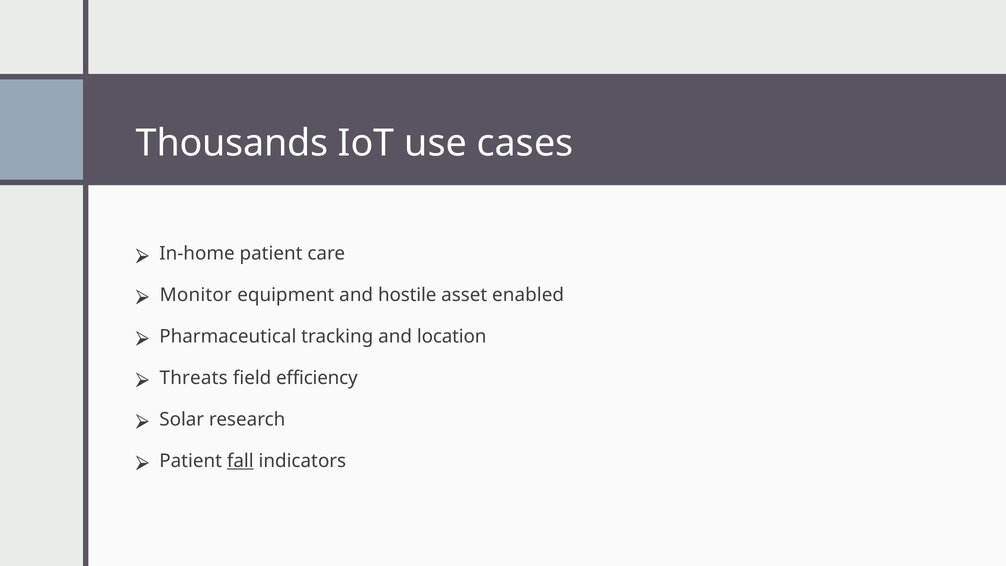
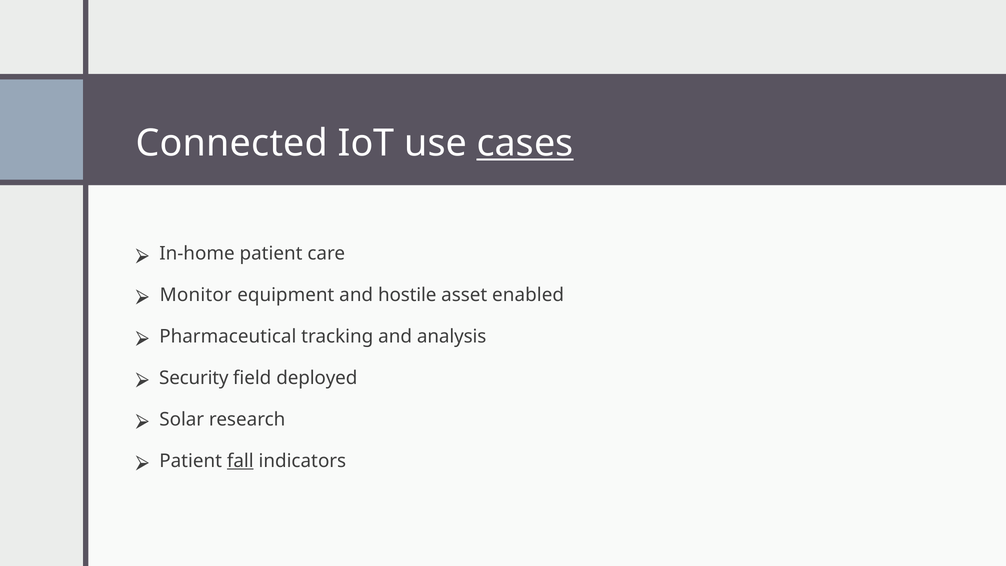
Thousands: Thousands -> Connected (232, 143)
cases underline: none -> present (525, 143)
location: location -> analysis (452, 337)
Threats: Threats -> Security (194, 378)
efficiency: efficiency -> deployed (317, 378)
